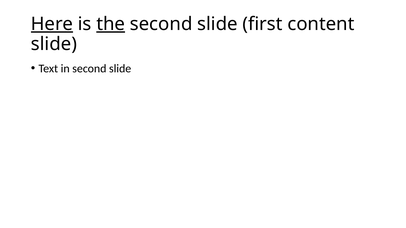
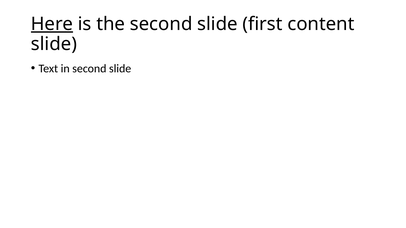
the underline: present -> none (111, 24)
